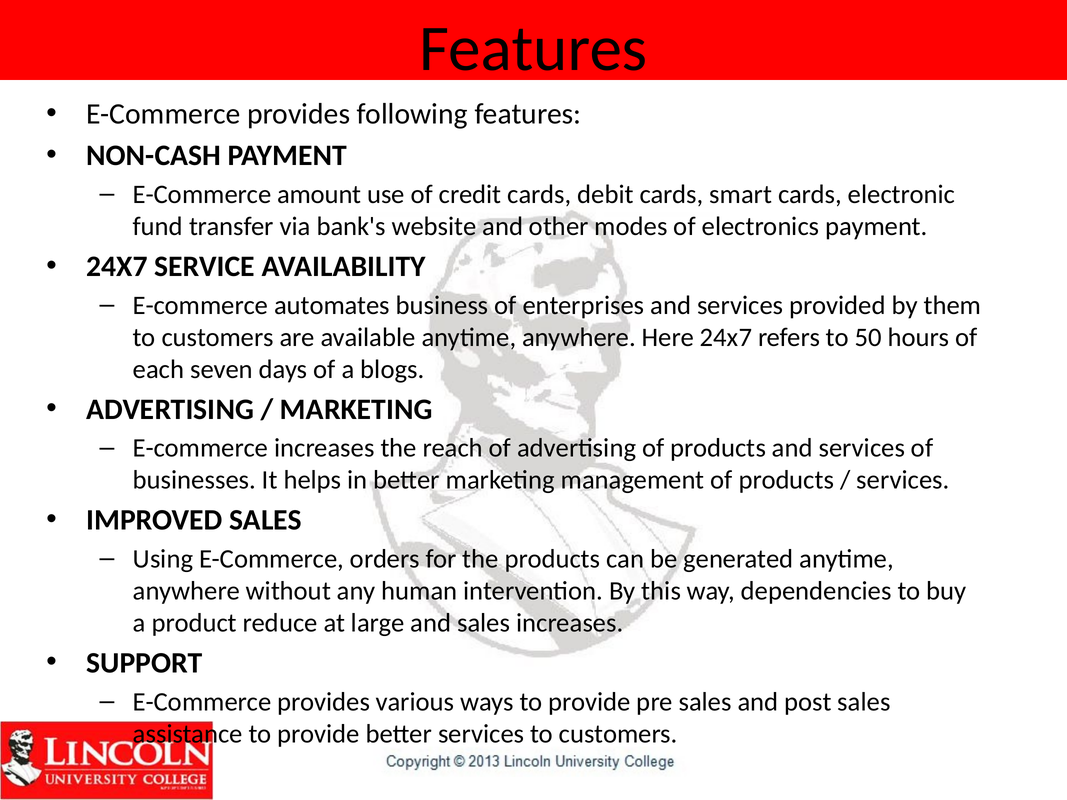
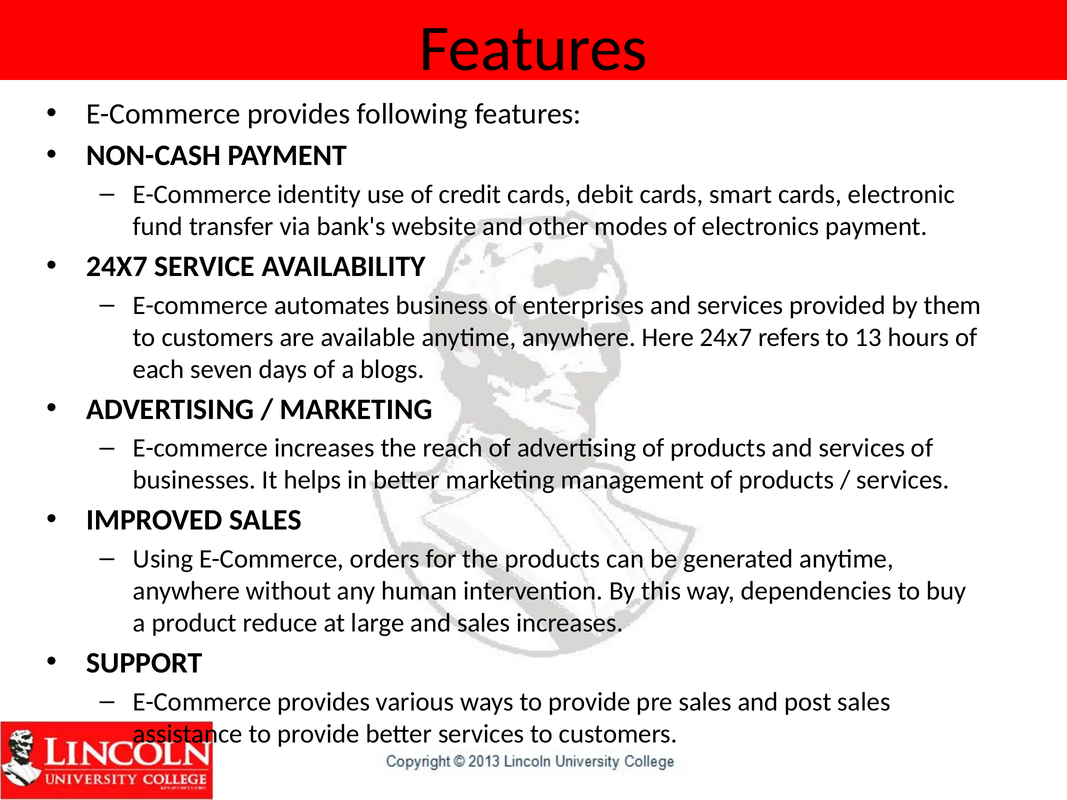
amount: amount -> identity (319, 195)
50: 50 -> 13 (868, 337)
